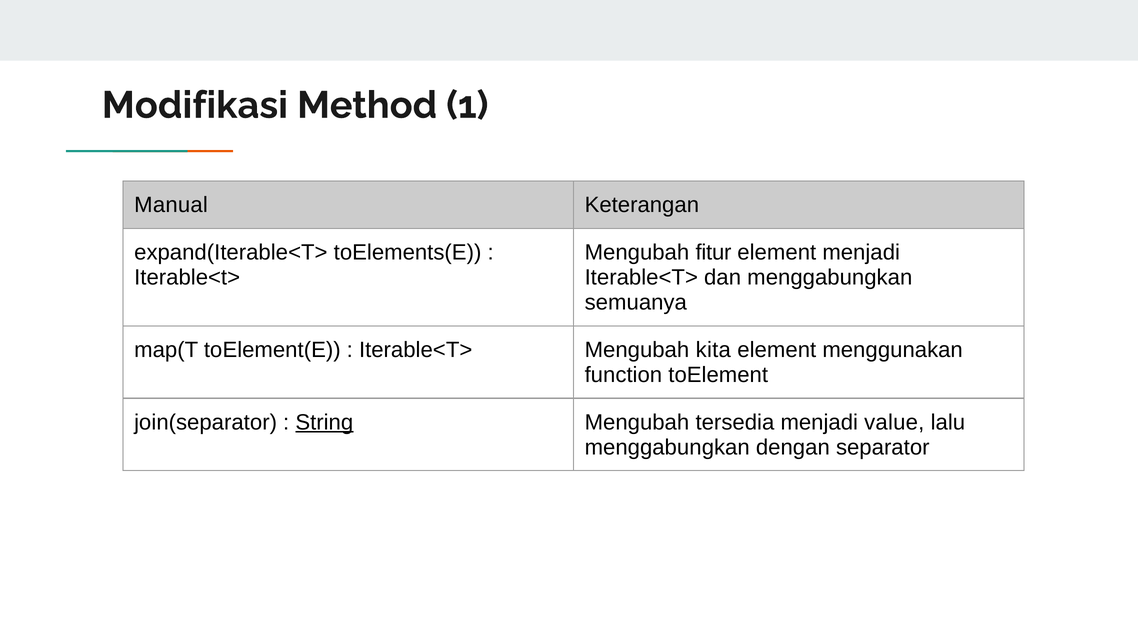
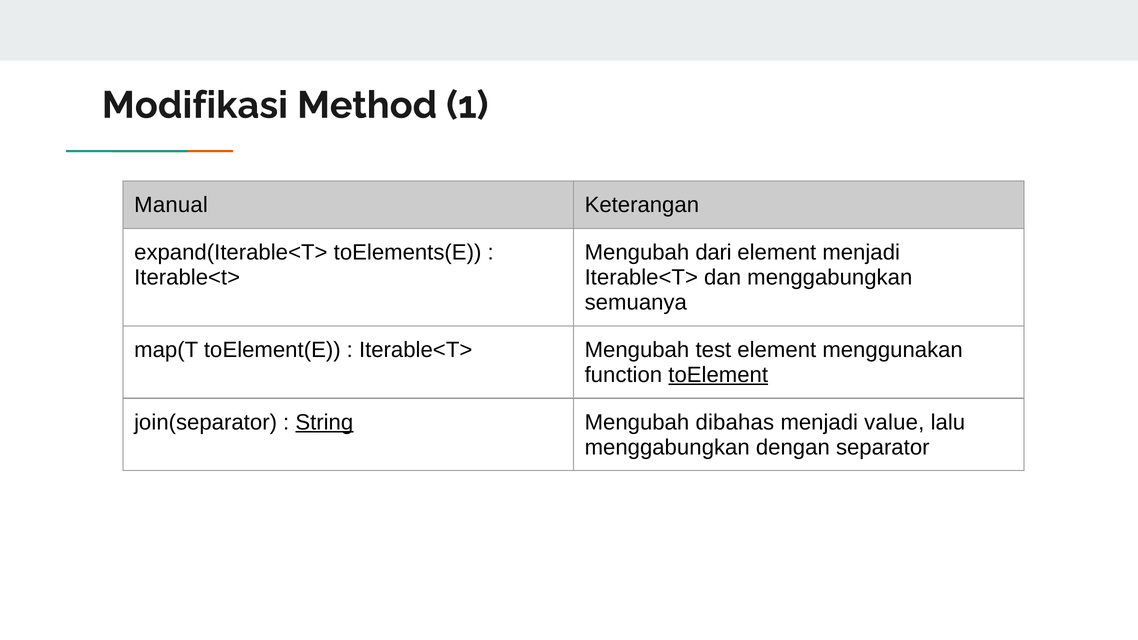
fitur: fitur -> dari (714, 253)
kita: kita -> test (713, 350)
toElement underline: none -> present (718, 375)
tersedia: tersedia -> dibahas (735, 422)
